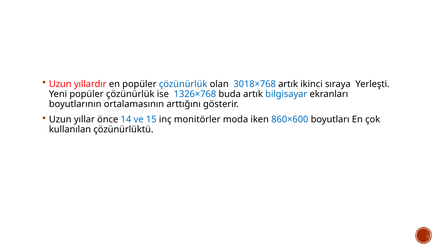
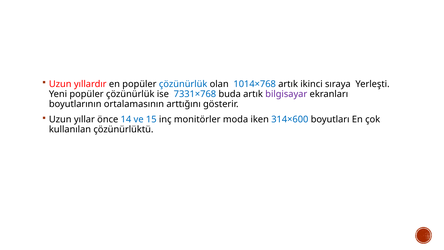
3018×768: 3018×768 -> 1014×768 (255, 84)
1326×768: 1326×768 -> 7331×768 (195, 94)
bilgisayar colour: blue -> purple (286, 94)
860×600: 860×600 -> 314×600 (290, 119)
